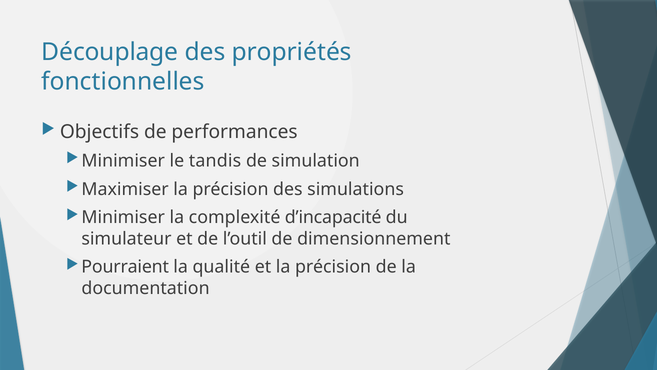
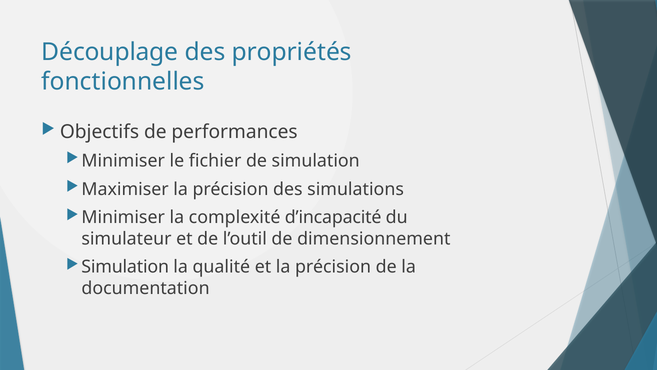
tandis: tandis -> fichier (215, 161)
Pourraient: Pourraient -> Simulation (125, 267)
